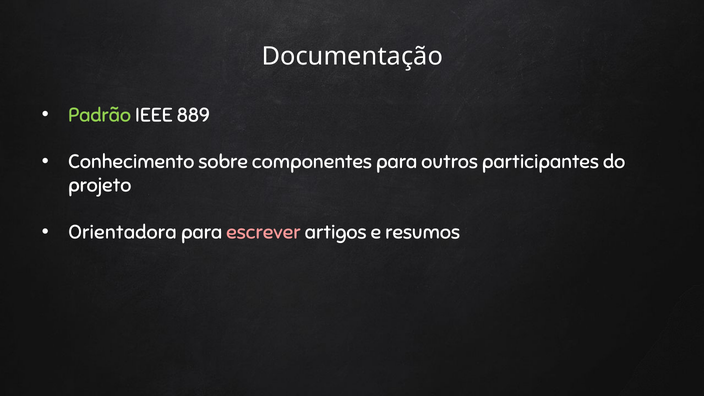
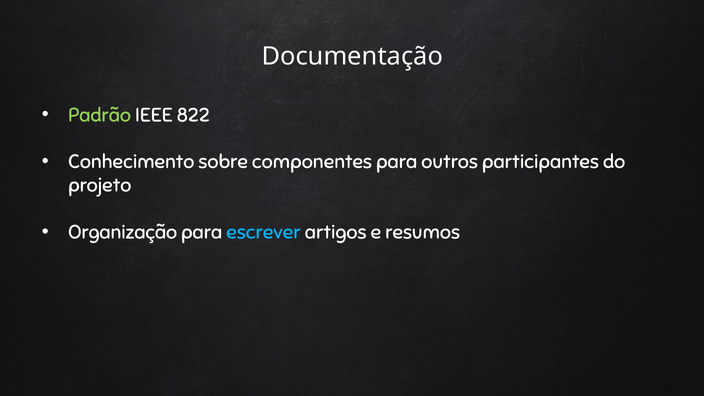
889: 889 -> 822 (193, 115)
Orientadora: Orientadora -> Organização (123, 232)
escrever colour: pink -> light blue (264, 232)
